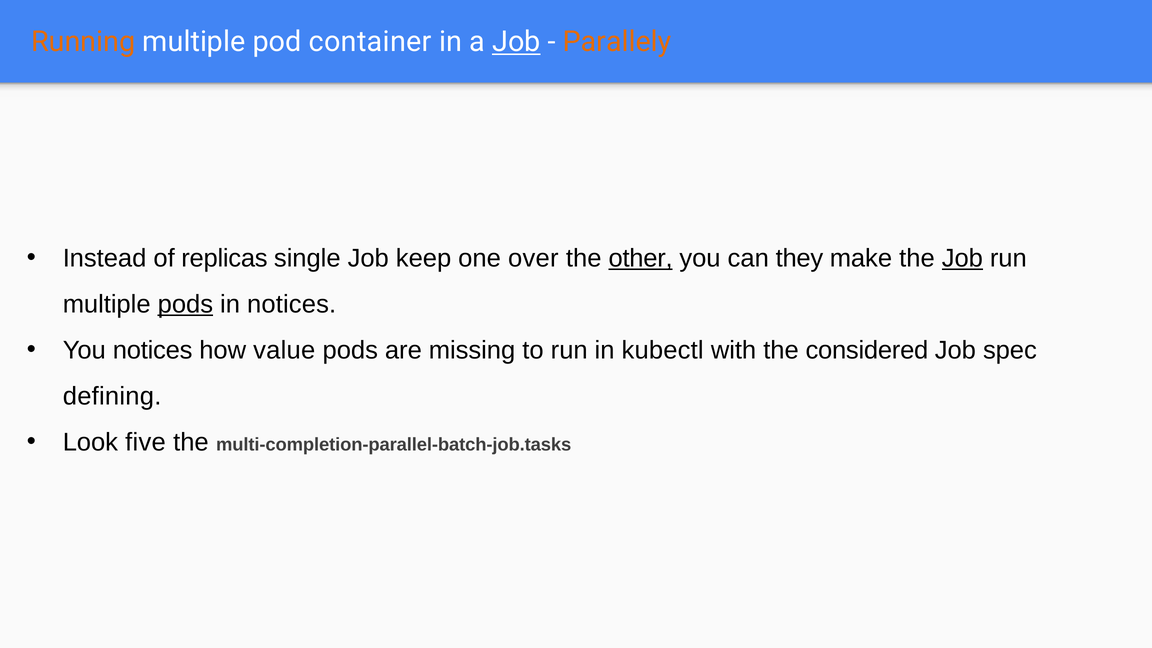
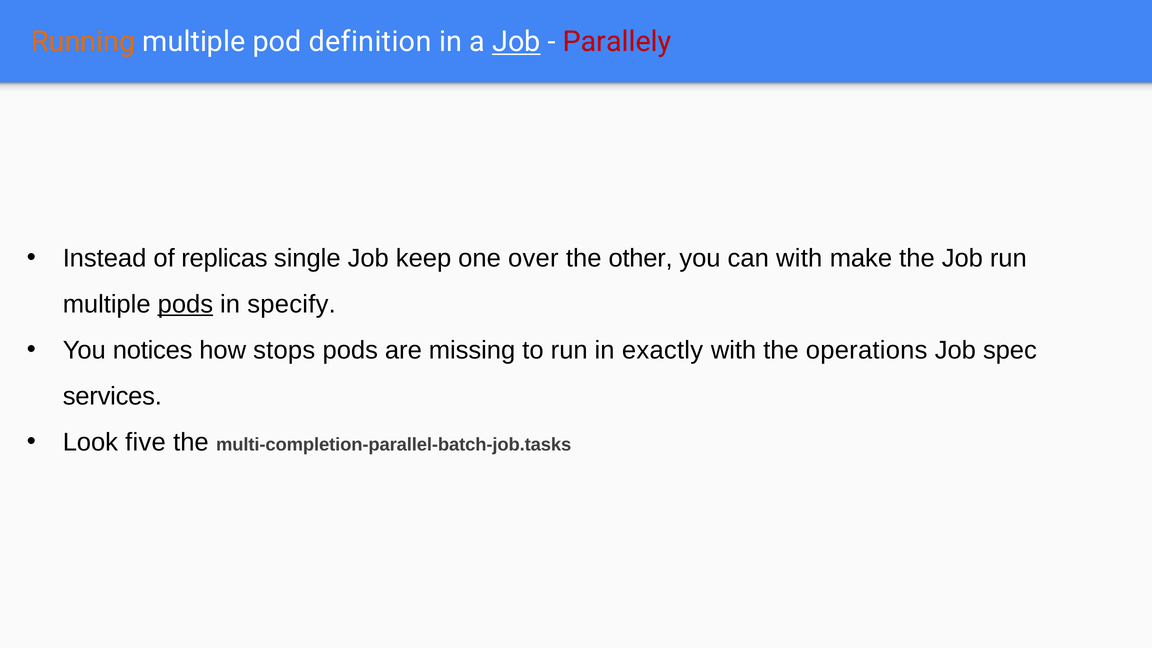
container: container -> definition (370, 42)
Parallely colour: orange -> red (617, 42)
other underline: present -> none (641, 258)
can they: they -> with (799, 258)
Job underline: present -> none (962, 258)
in notices: notices -> specify (292, 304)
value: value -> stops (284, 350)
kubectl: kubectl -> exactly (663, 350)
considered: considered -> operations (867, 350)
defining: defining -> services (112, 397)
